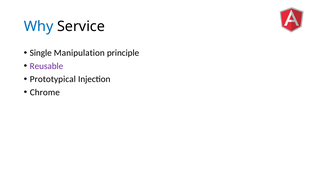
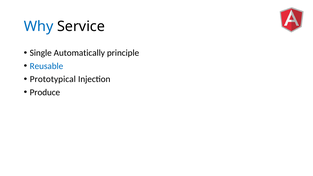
Manipulation: Manipulation -> Automatically (79, 53)
Reusable colour: purple -> blue (46, 66)
Chrome: Chrome -> Produce (45, 92)
